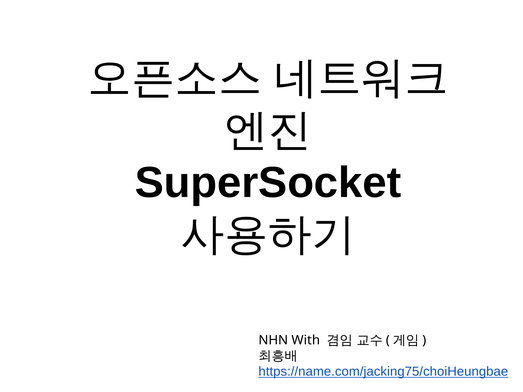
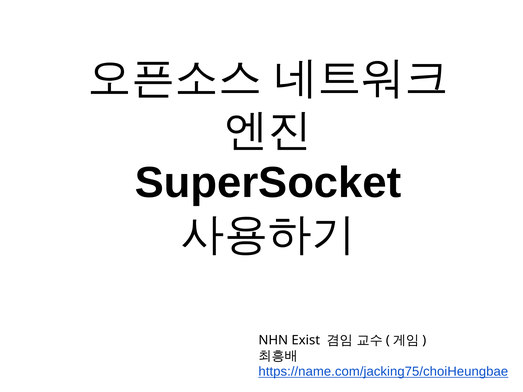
With: With -> Exist (306, 340)
